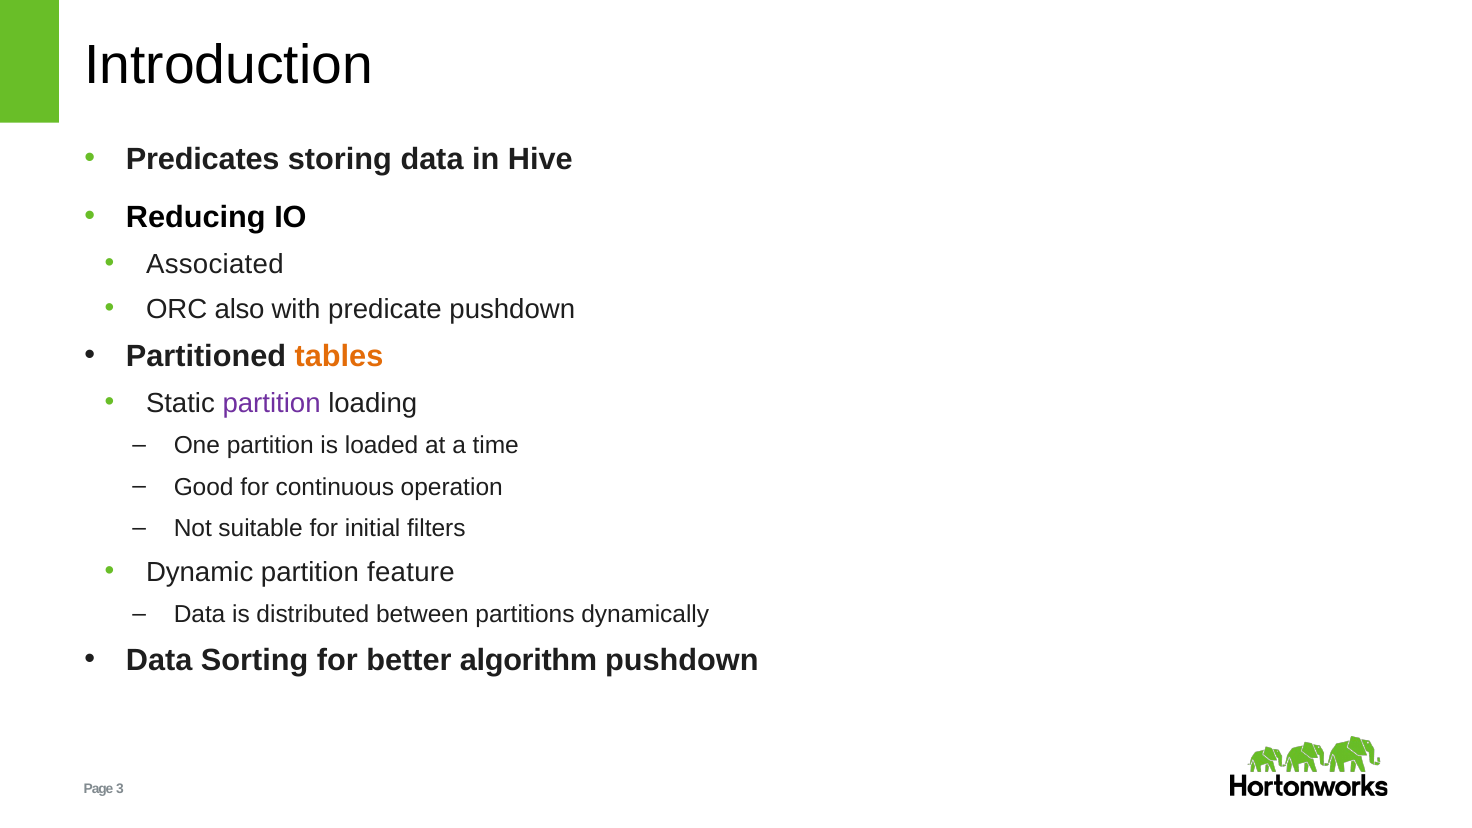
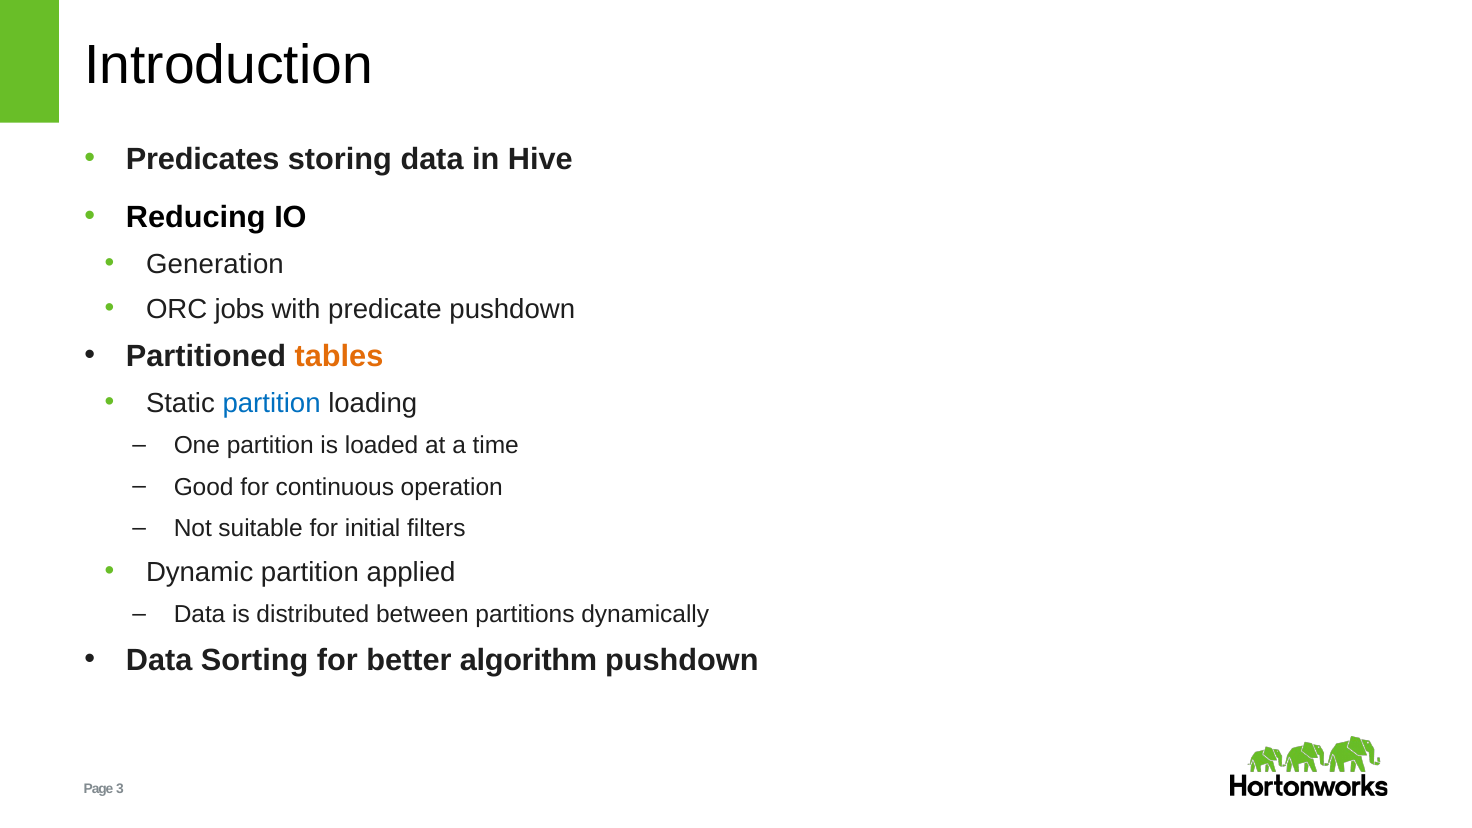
Associated: Associated -> Generation (215, 264)
also: also -> jobs (240, 309)
partition colour: purple -> blue (272, 403)
feature: feature -> applied (411, 572)
